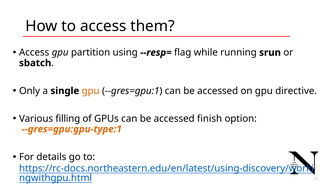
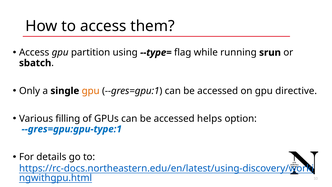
--resp=: --resp= -> --type= (156, 52)
finish: finish -> helps (210, 118)
--gres=gpu:gpu-type:1 colour: orange -> blue (72, 129)
